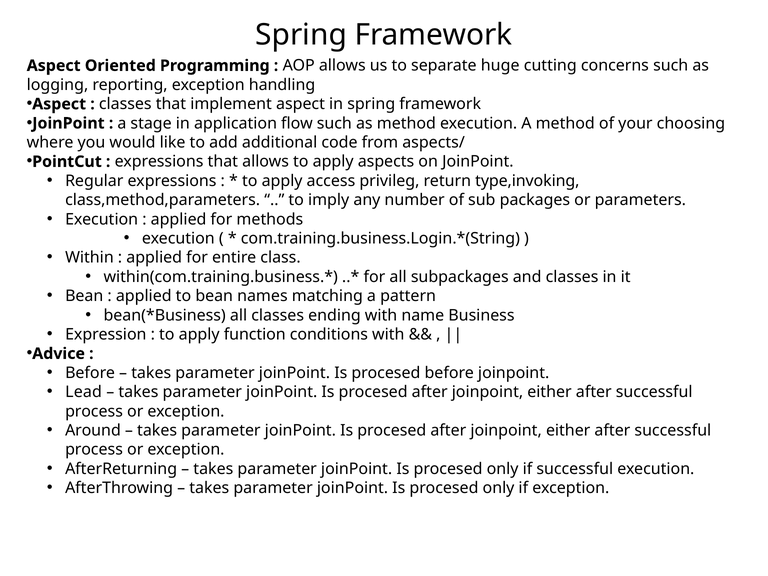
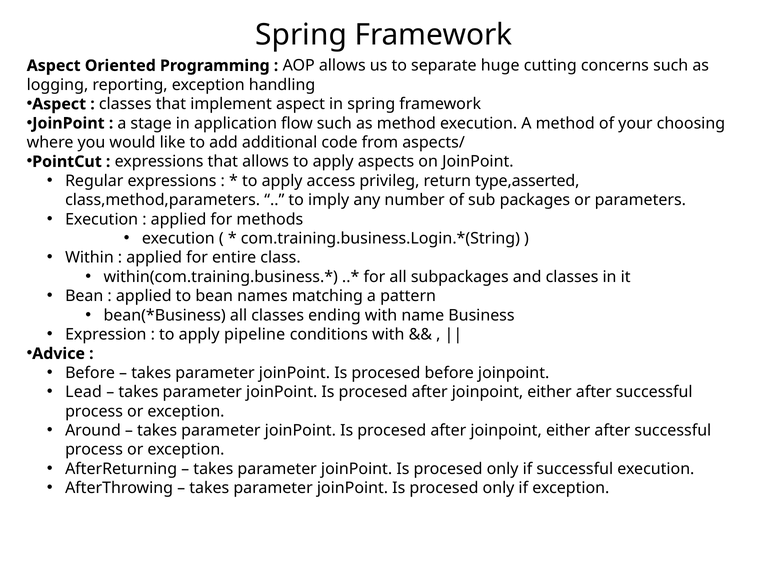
type,invoking: type,invoking -> type,asserted (527, 181)
function: function -> pipeline (255, 334)
